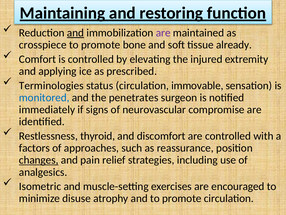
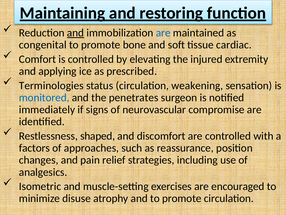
are colour: purple -> blue (163, 33)
crosspiece: crosspiece -> congenital (43, 45)
already: already -> cardiac (234, 45)
immovable: immovable -> weakening (197, 85)
thyroid: thyroid -> shaped (98, 136)
changes underline: present -> none (39, 160)
